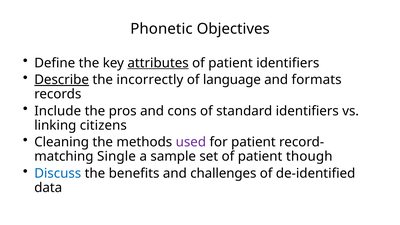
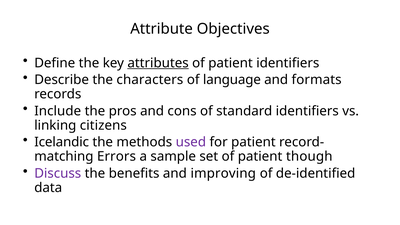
Phonetic: Phonetic -> Attribute (162, 29)
Describe underline: present -> none (62, 80)
incorrectly: incorrectly -> characters (150, 80)
Cleaning: Cleaning -> Icelandic (62, 142)
Single: Single -> Errors (116, 157)
Discuss colour: blue -> purple (58, 173)
challenges: challenges -> improving (223, 173)
